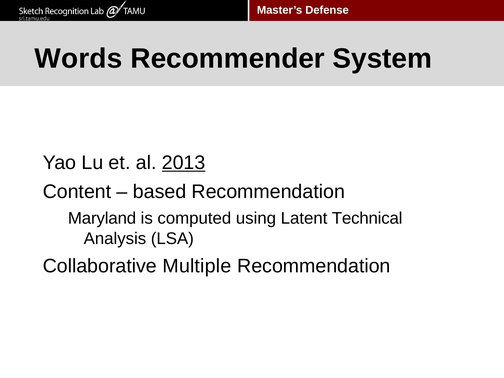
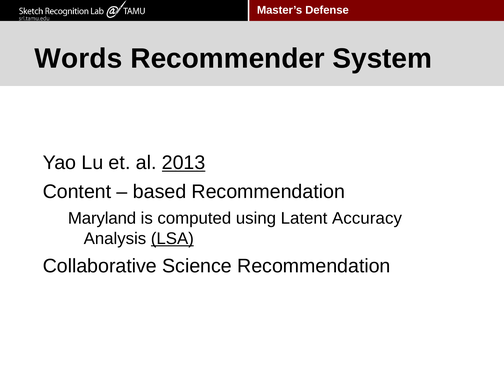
Technical: Technical -> Accuracy (367, 218)
LSA underline: none -> present (172, 239)
Multiple: Multiple -> Science (197, 266)
